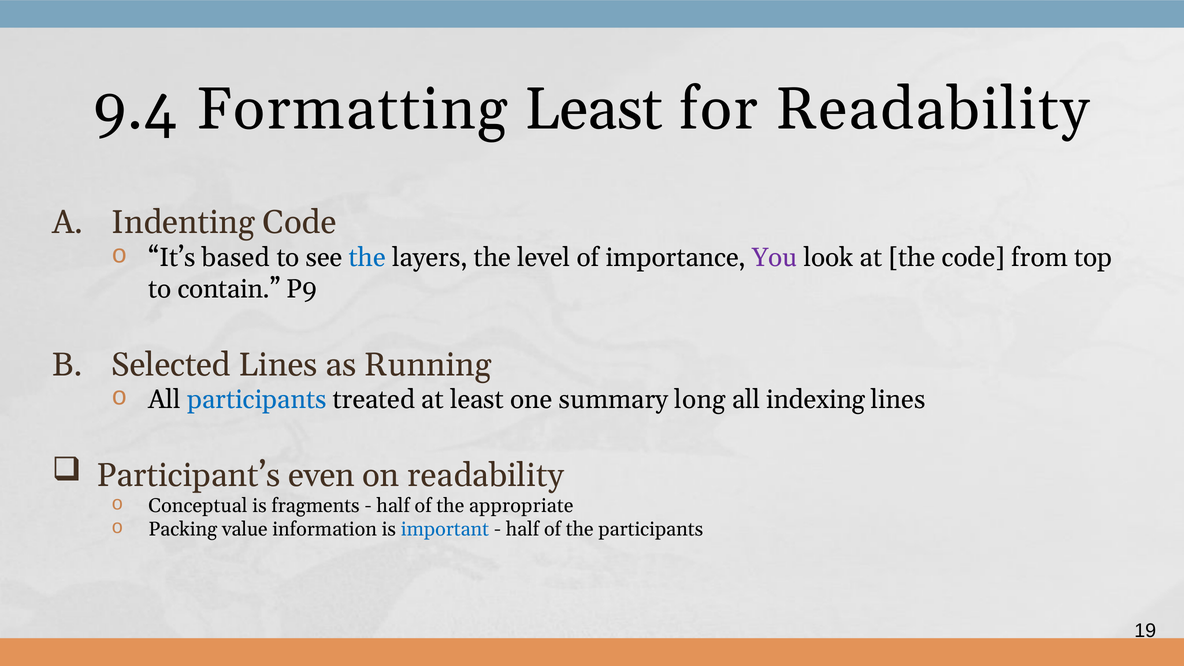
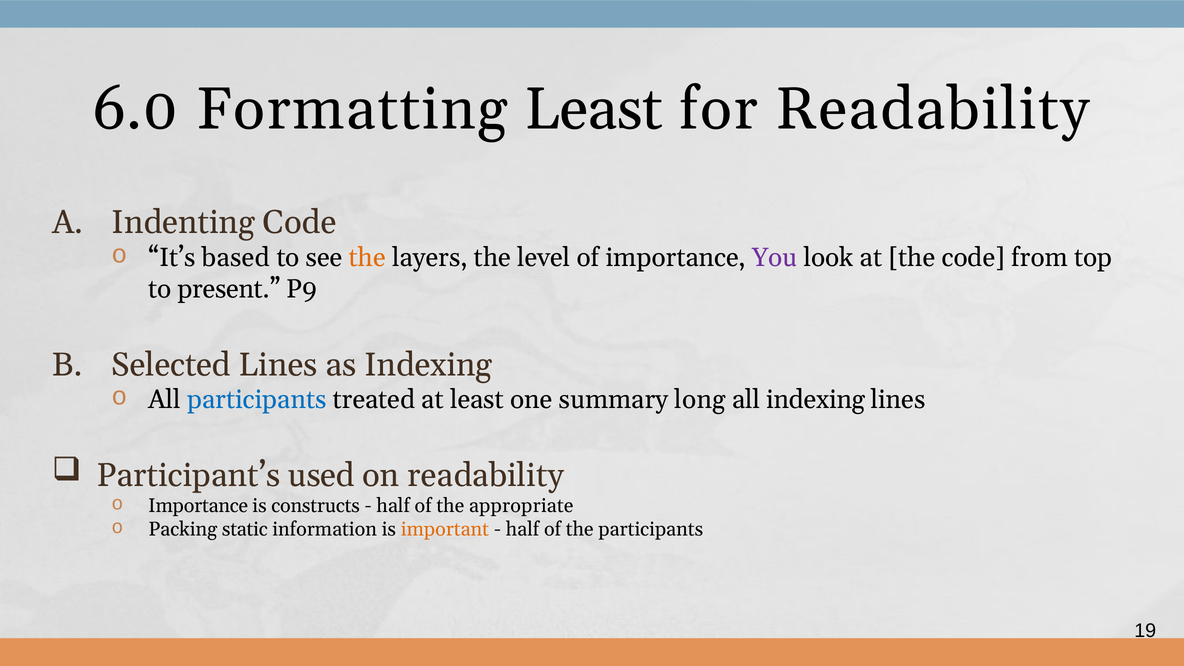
9.4: 9.4 -> 6.0 (136, 109)
the colour: blue -> orange (367, 258)
contain: contain -> present (229, 289)
as Running: Running -> Indexing (428, 365)
even: even -> used (321, 475)
Conceptual: Conceptual -> Importance (198, 506)
fragments: fragments -> constructs (316, 506)
value: value -> static (245, 530)
important colour: blue -> orange (445, 530)
